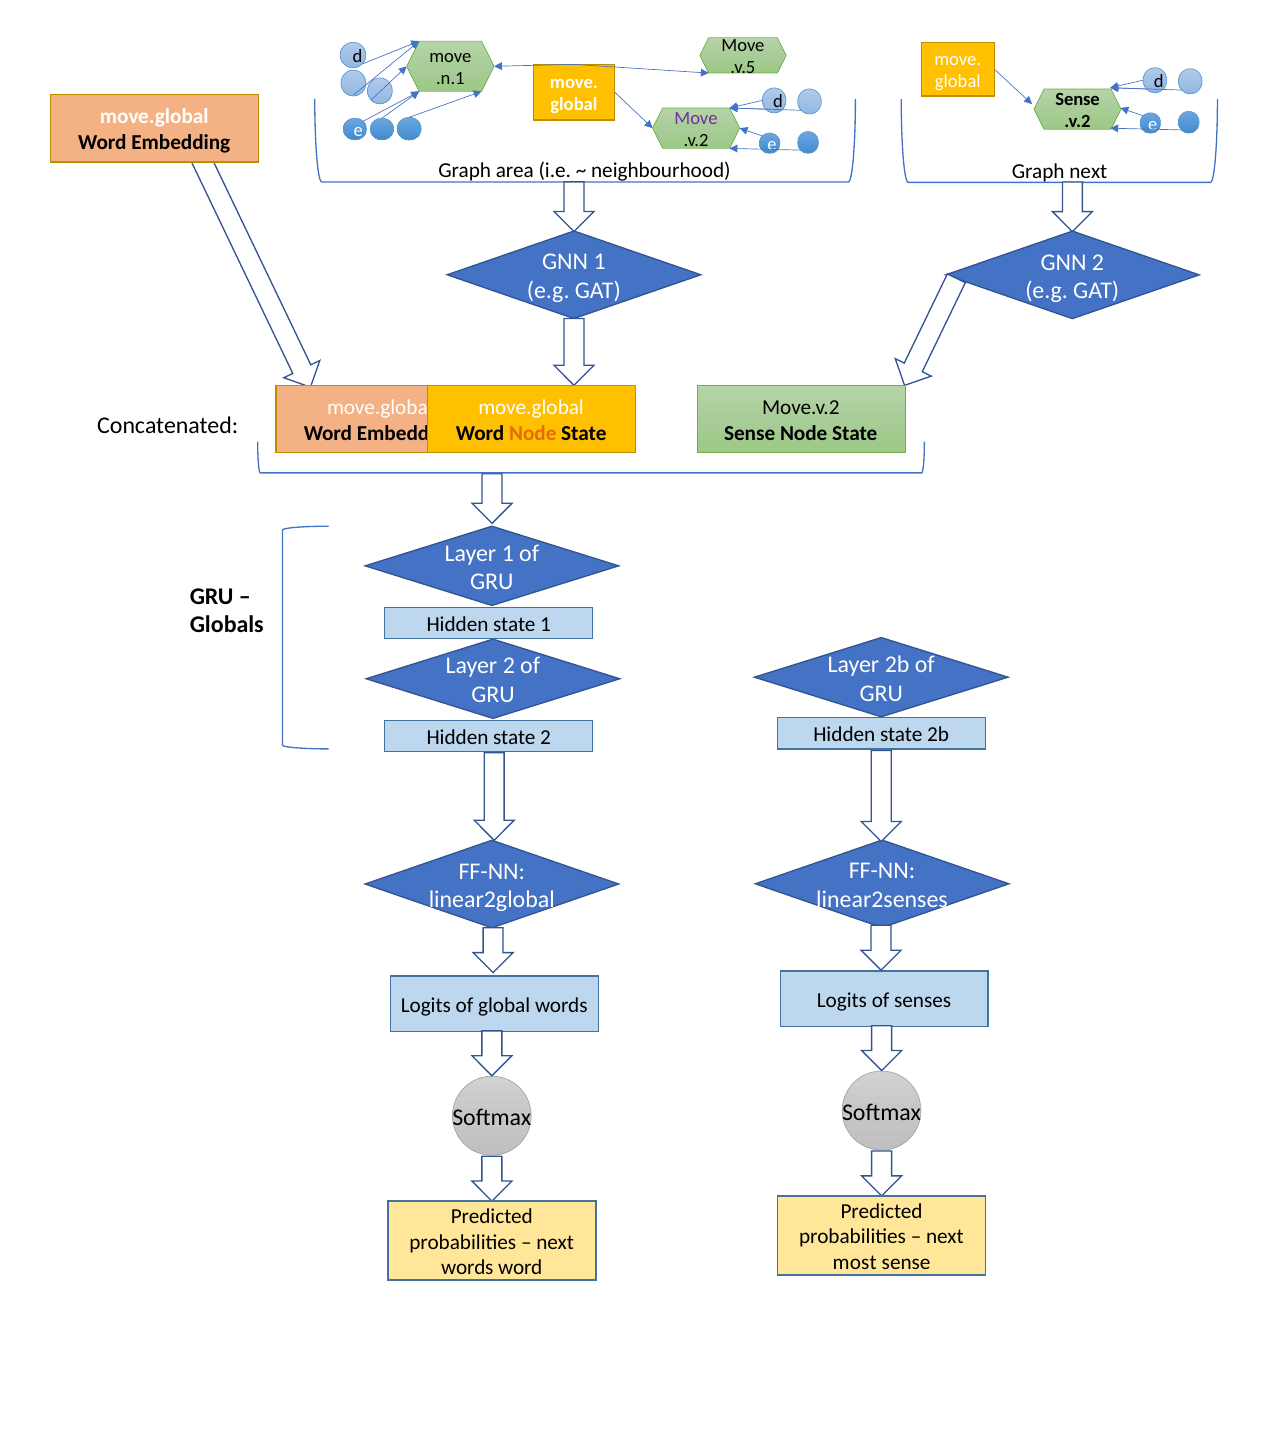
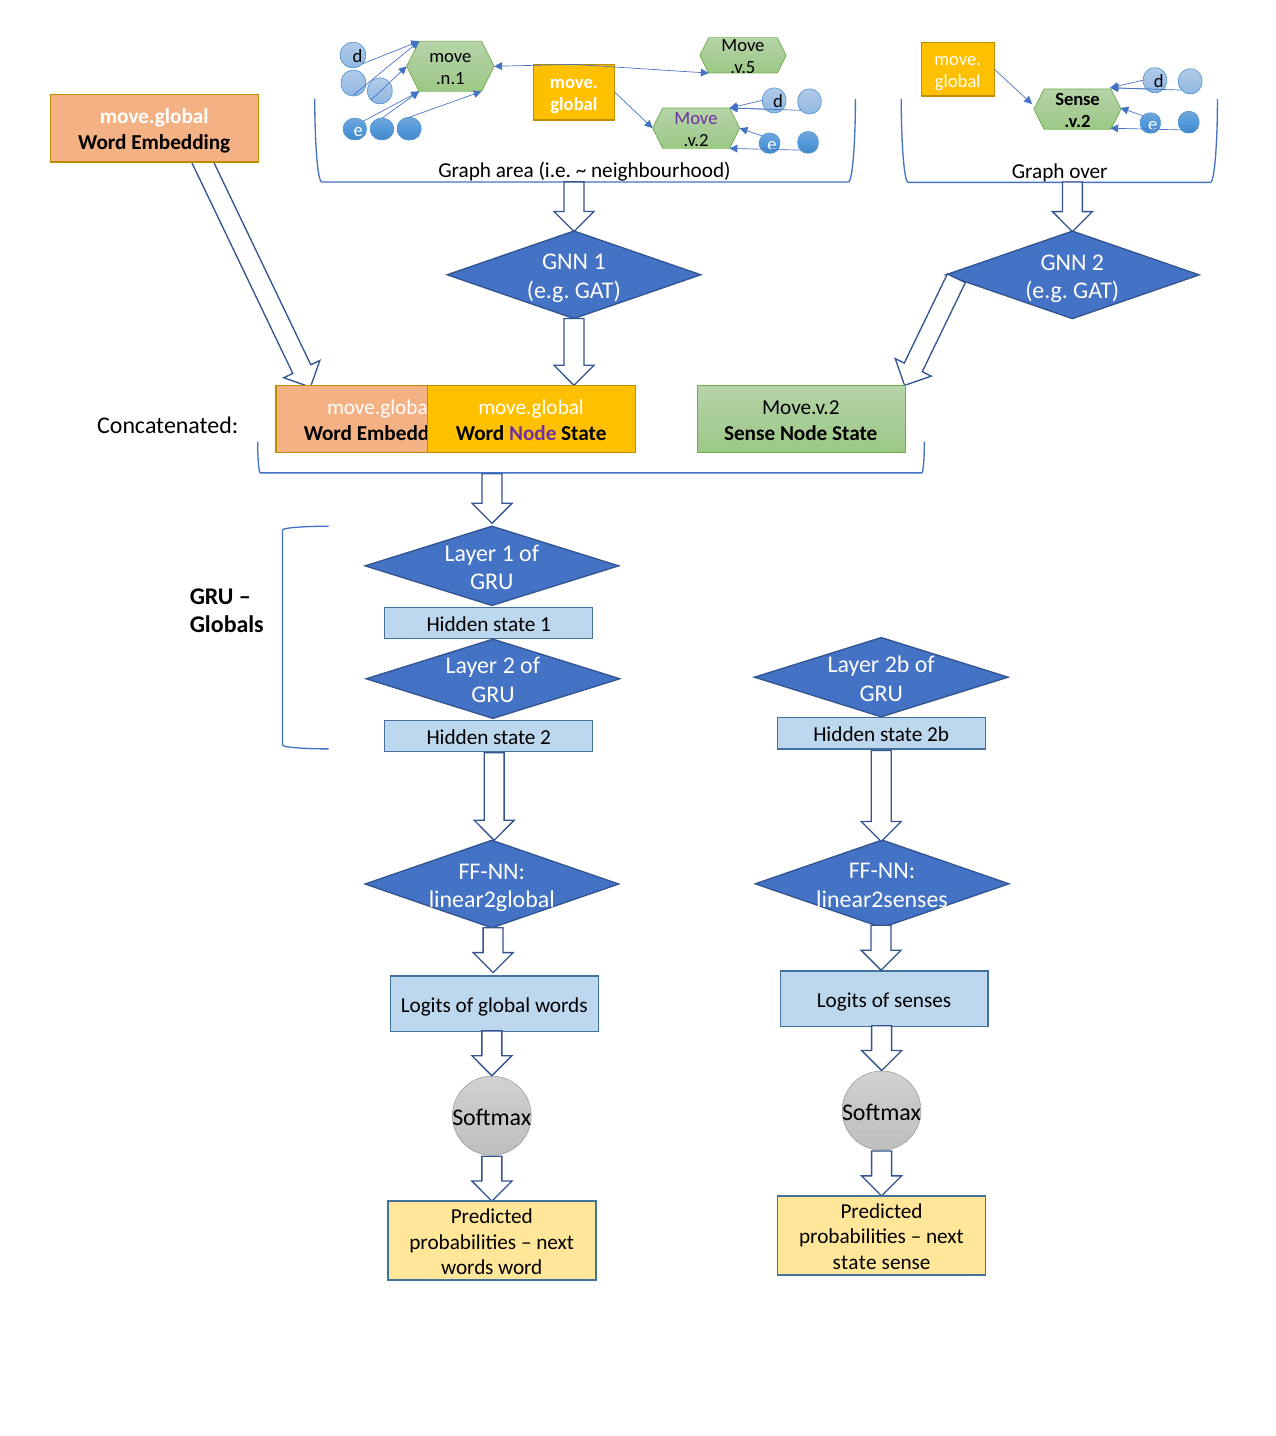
Graph next: next -> over (1088, 171)
Node colour: orange -> purple (533, 433)
most: most -> state (855, 1262)
